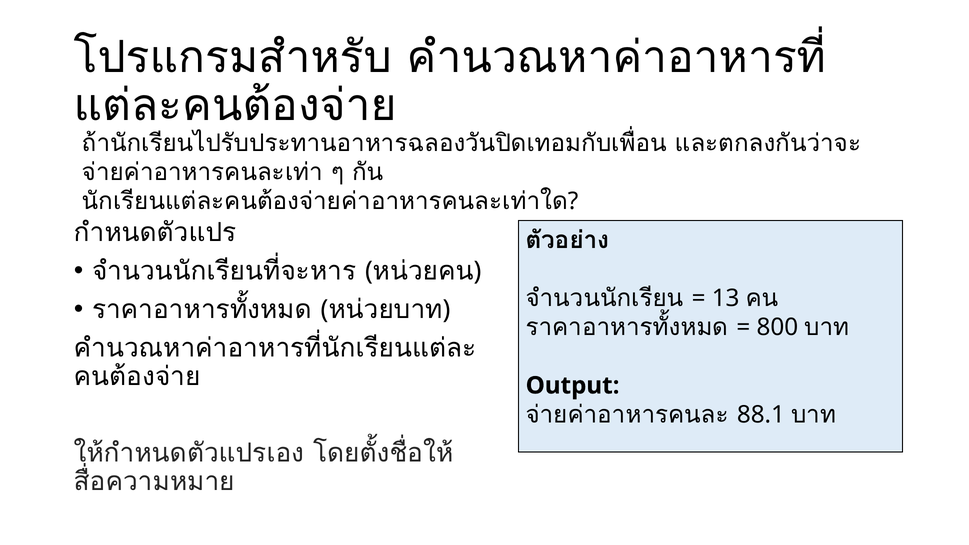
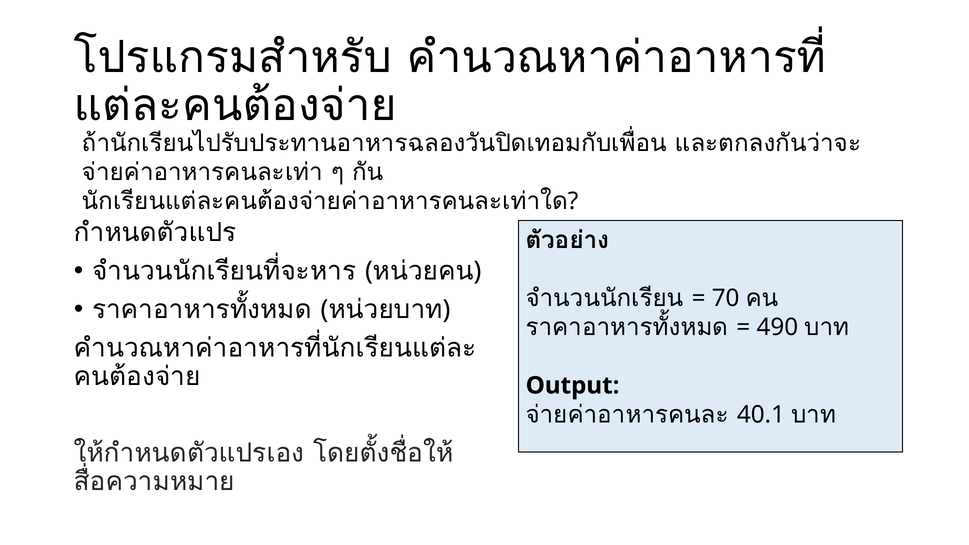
13: 13 -> 70 (726, 298)
800: 800 -> 490 (777, 327)
88.1: 88.1 -> 40.1 (761, 415)
